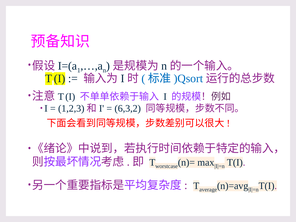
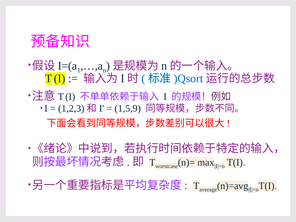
6,3,2: 6,3,2 -> 1,5,9 (128, 108)
